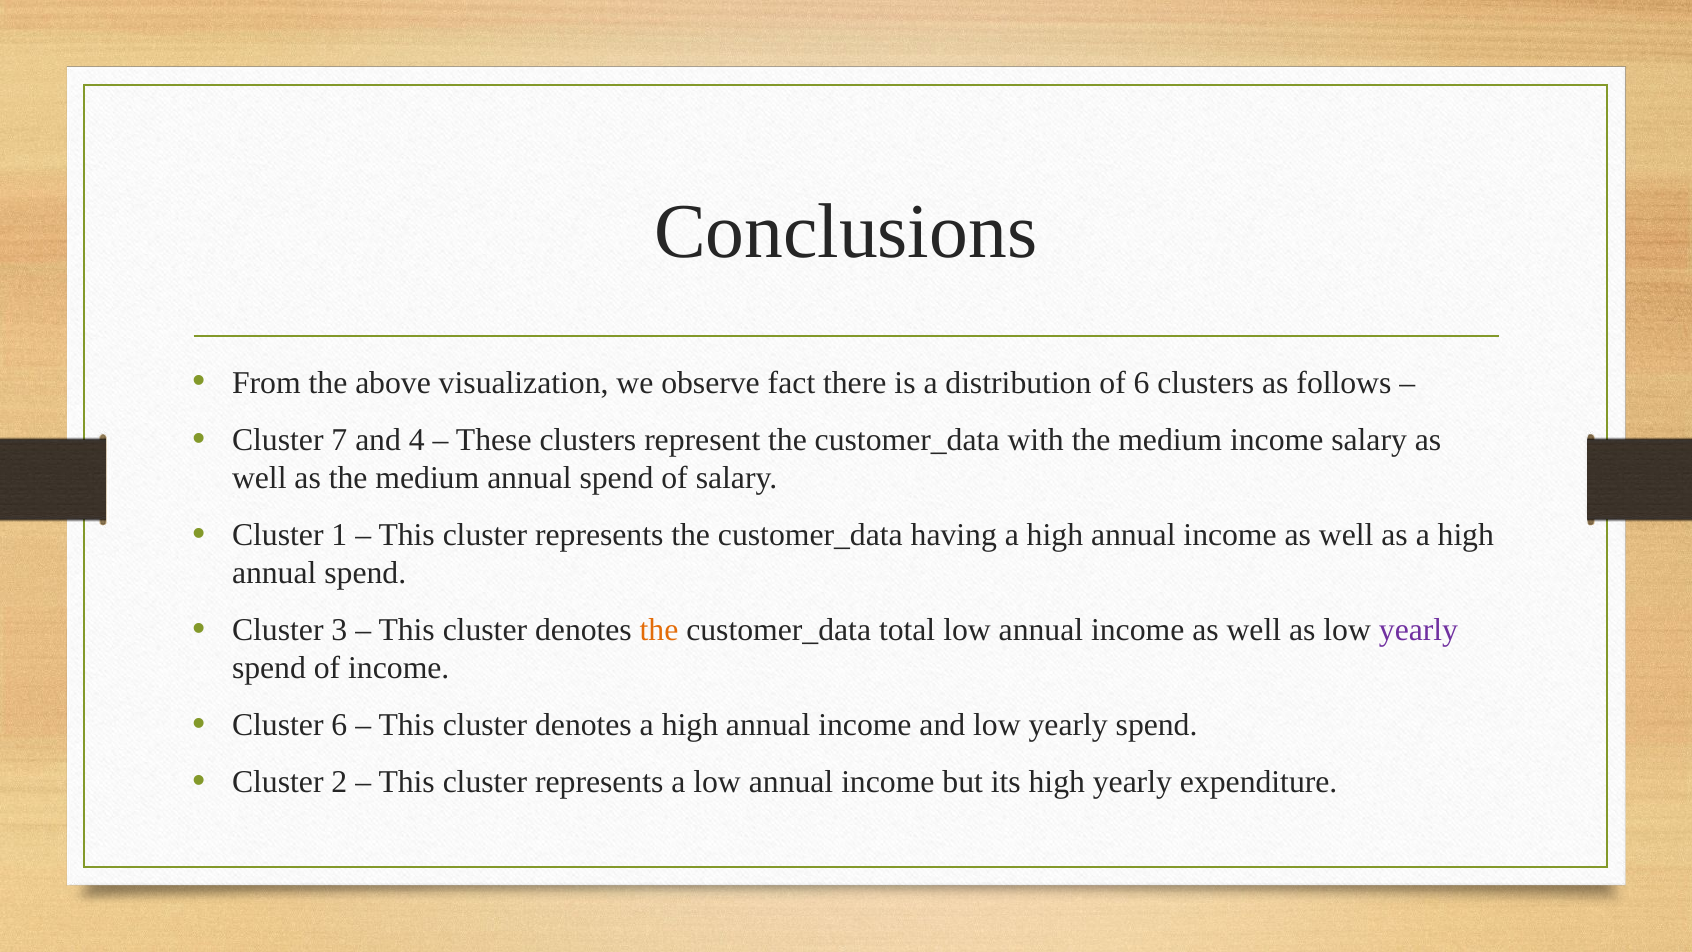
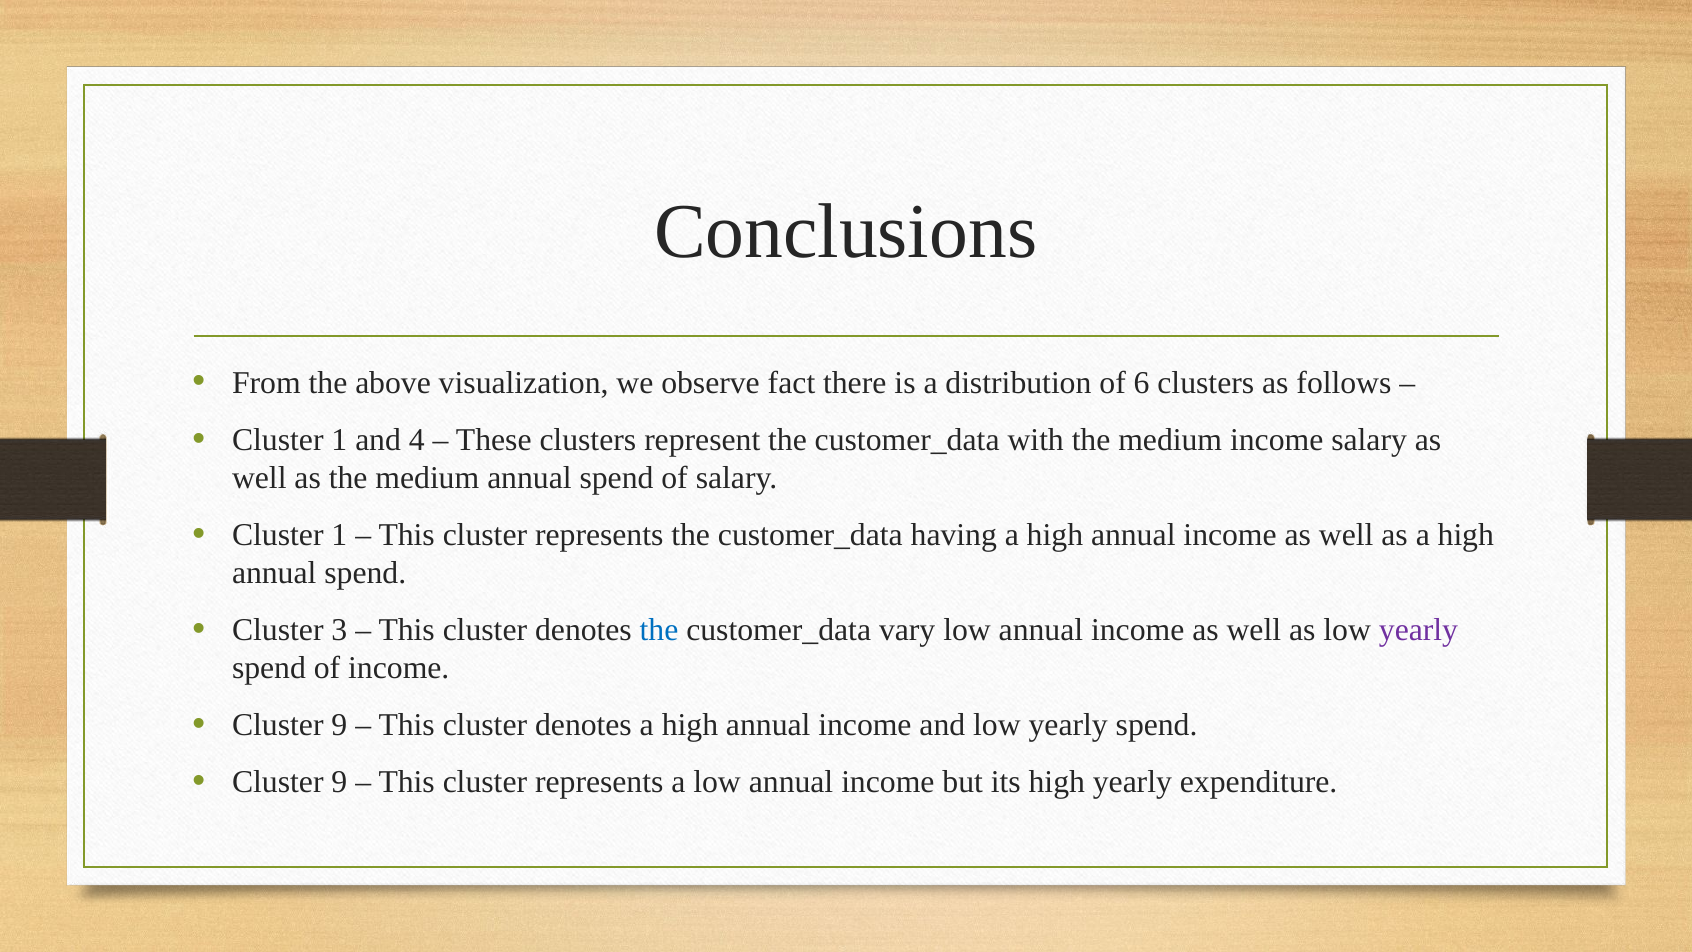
7: 7 -> 1 (339, 440)
the colour: orange -> blue (659, 630)
total: total -> vary (907, 630)
6: 6 -> 9 (339, 725)
2: 2 -> 9 (339, 782)
